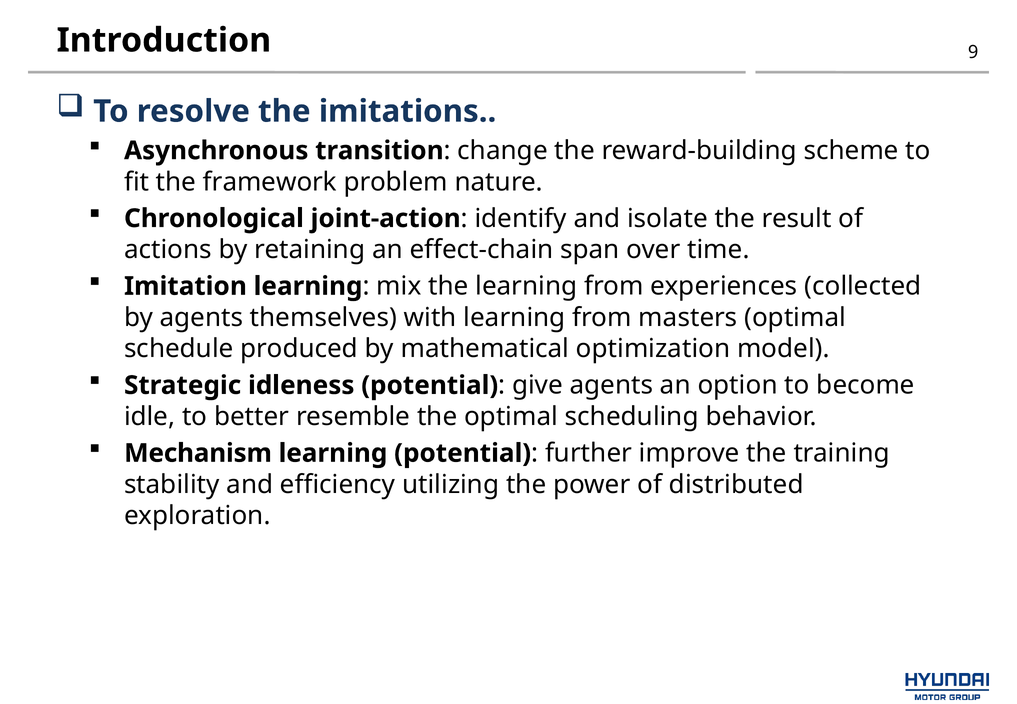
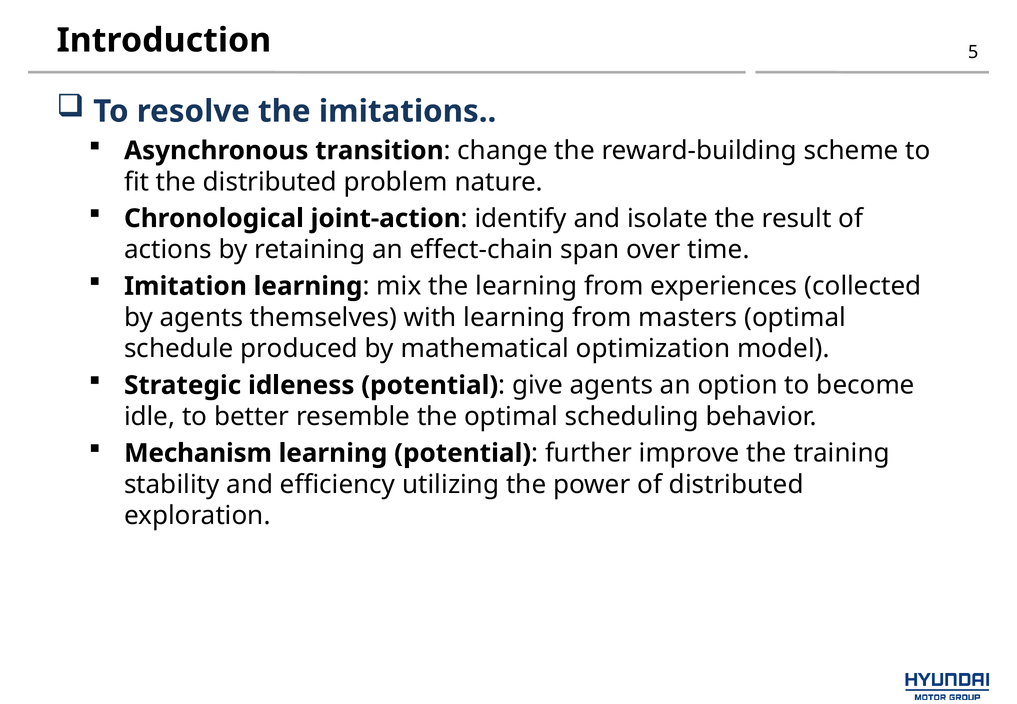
9: 9 -> 5 (973, 52)
the framework: framework -> distributed (270, 182)
